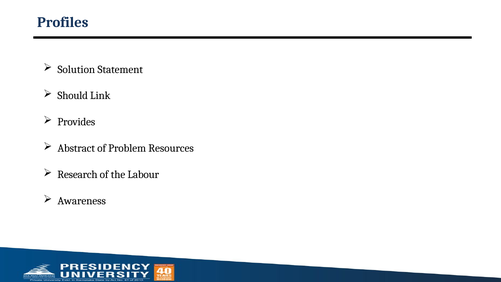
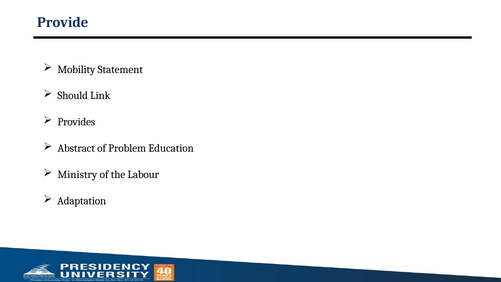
Profiles: Profiles -> Provide (63, 22)
Solution: Solution -> Mobility (76, 69)
Resources: Resources -> Education (171, 148)
Research: Research -> Ministry (77, 175)
Awareness: Awareness -> Adaptation (82, 201)
